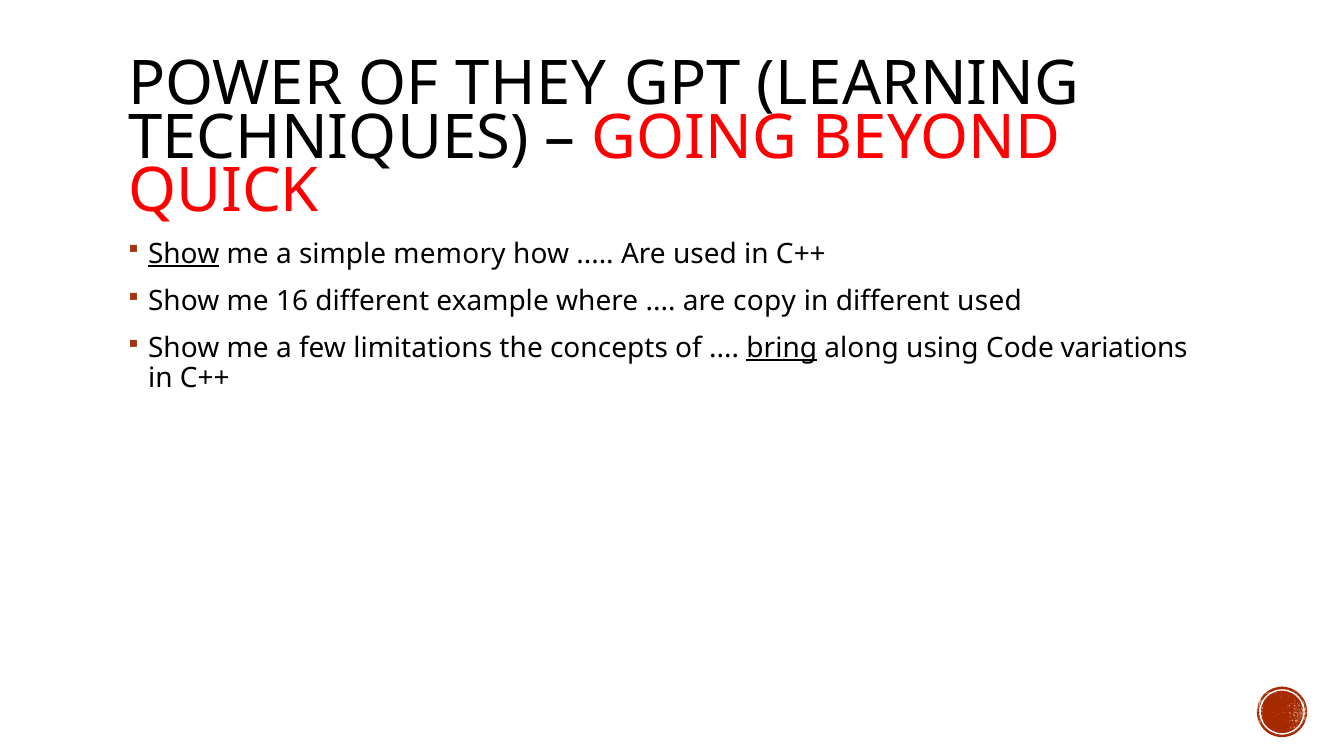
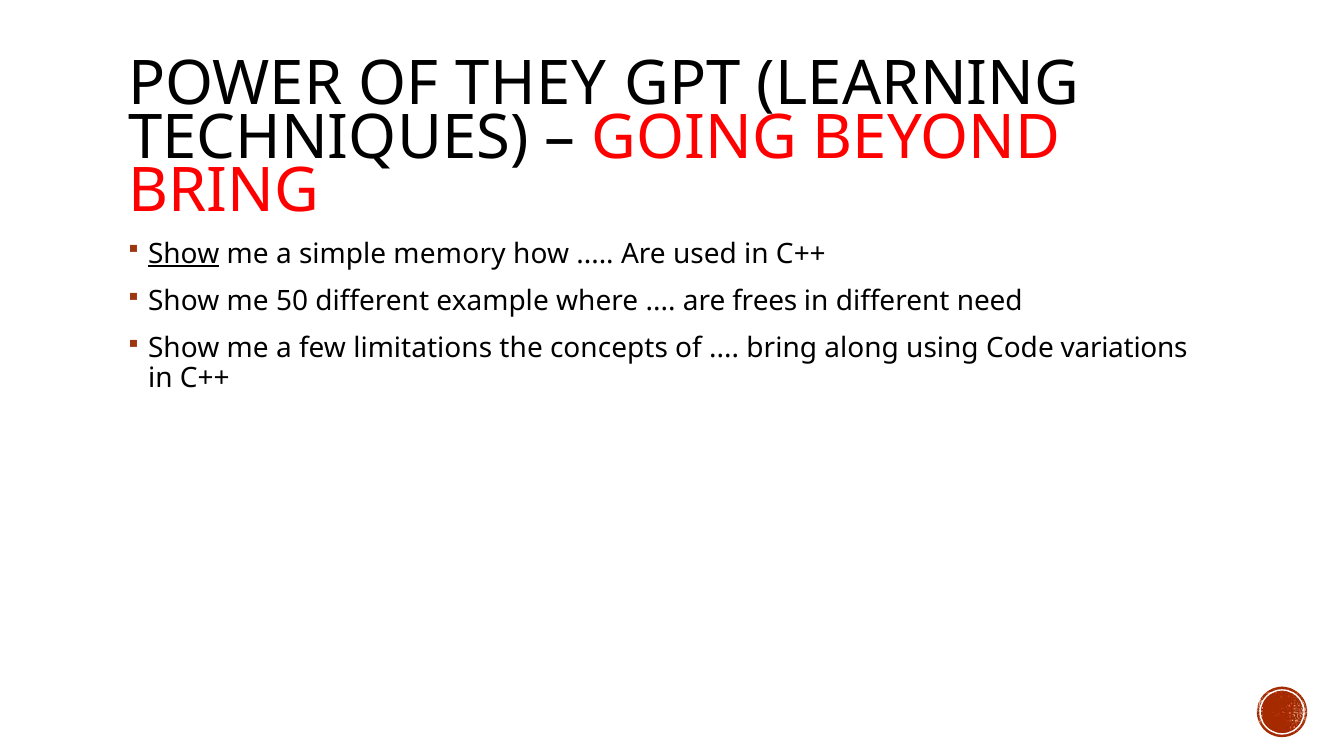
QUICK: QUICK -> BRING (224, 191)
16: 16 -> 50 (292, 301)
copy: copy -> frees (765, 301)
different used: used -> need (990, 301)
bring underline: present -> none (782, 348)
